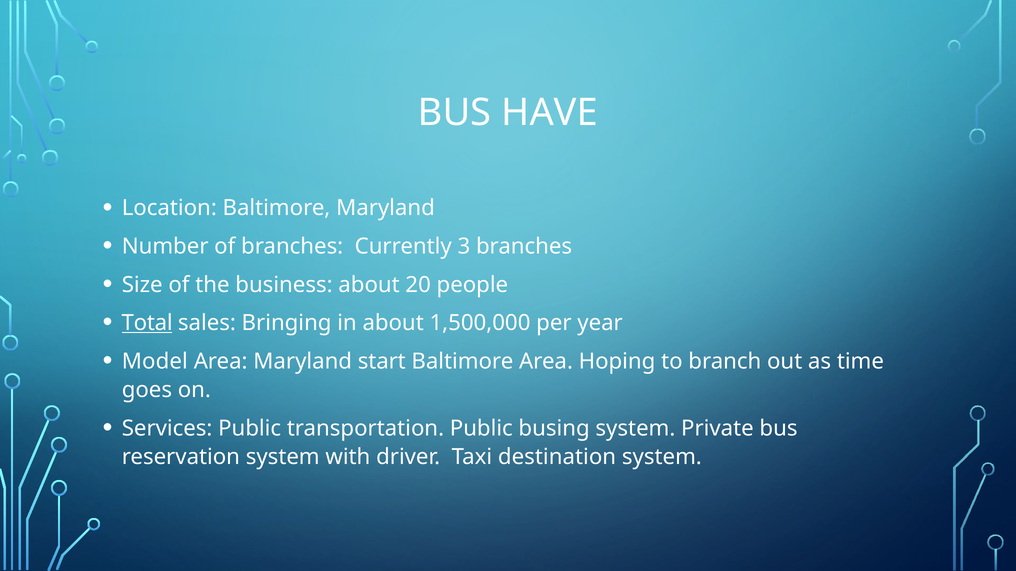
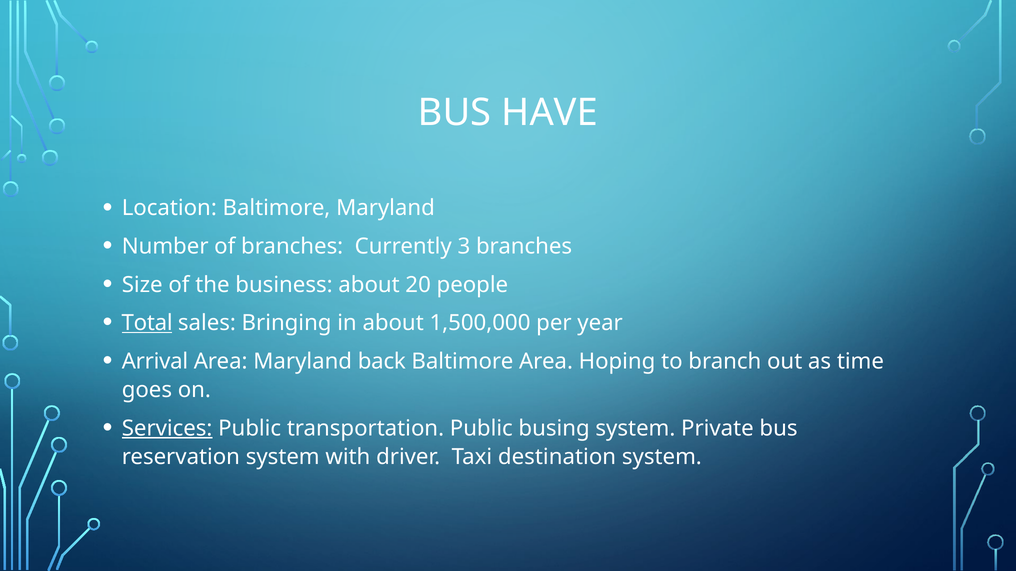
Model: Model -> Arrival (155, 362)
start: start -> back (382, 362)
Services underline: none -> present (167, 429)
